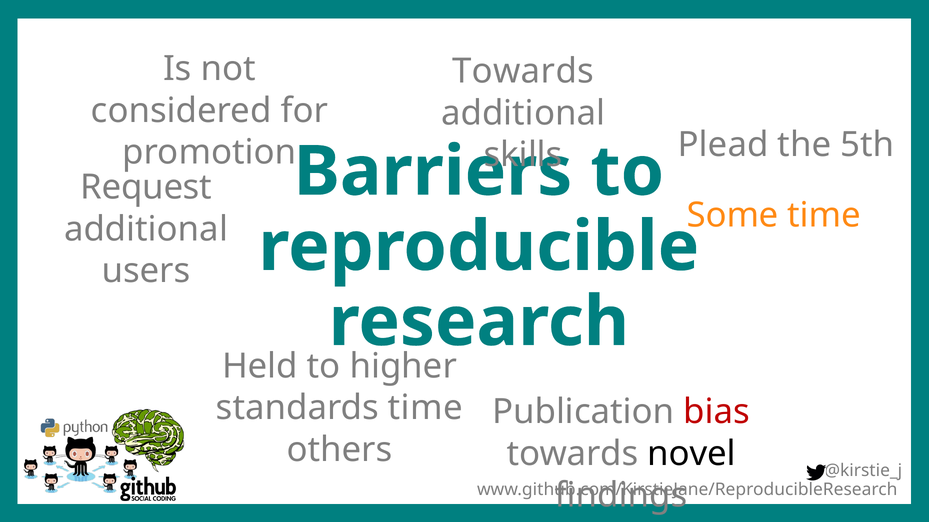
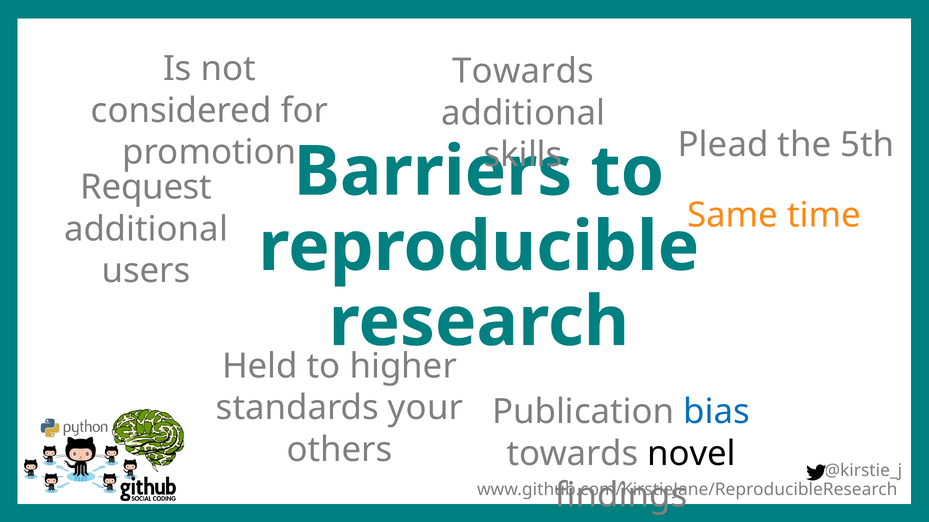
Some: Some -> Same (733, 215)
standards time: time -> your (425, 408)
bias colour: red -> blue (717, 412)
